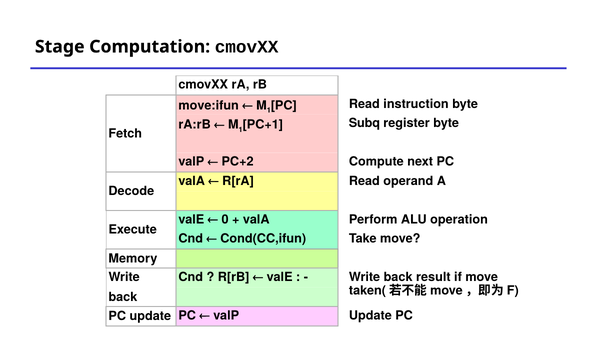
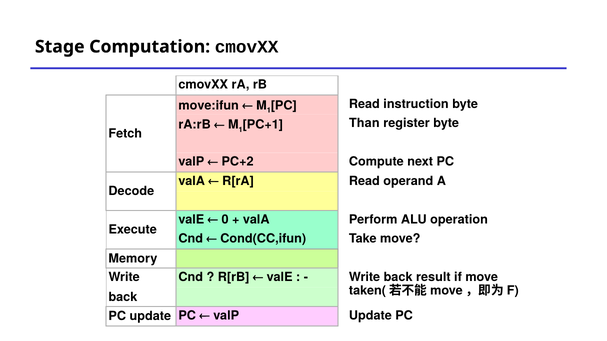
Subq: Subq -> Than (364, 123)
